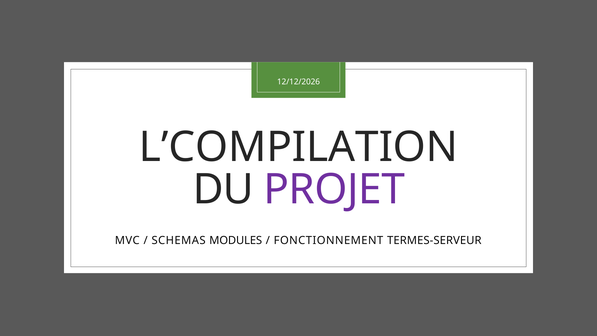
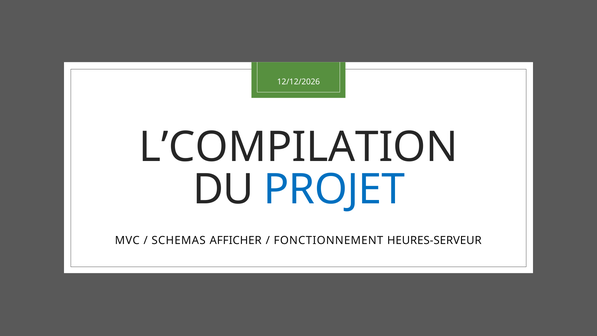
PROJET colour: purple -> blue (334, 189)
MODULES: MODULES -> AFFICHER (236, 240)
TERMES-SERVEUR: TERMES-SERVEUR -> HEURES-SERVEUR (434, 240)
